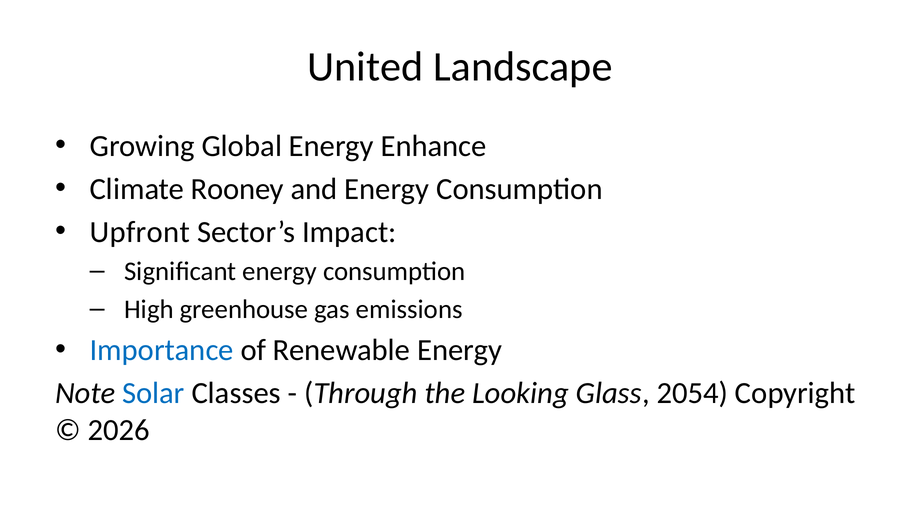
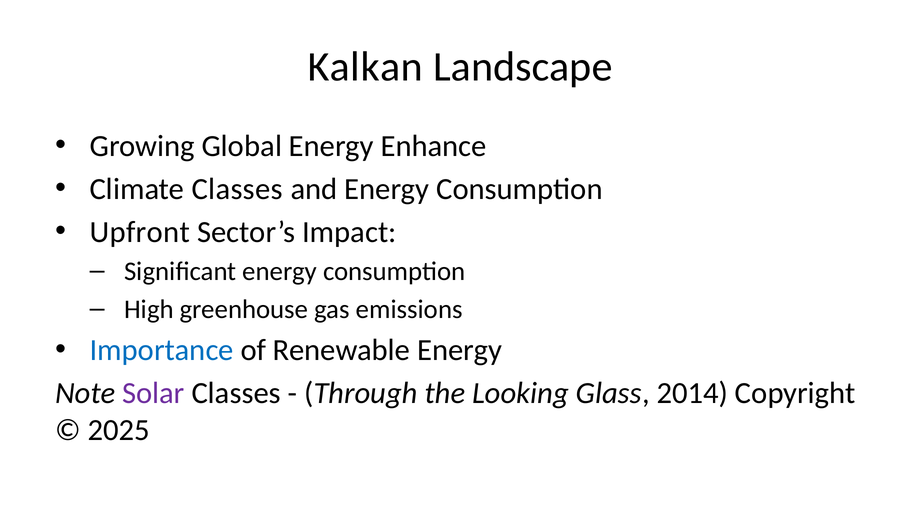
United: United -> Kalkan (365, 67)
Climate Rooney: Rooney -> Classes (237, 189)
Solar colour: blue -> purple (153, 393)
2054: 2054 -> 2014 (692, 393)
2026: 2026 -> 2025 (119, 430)
